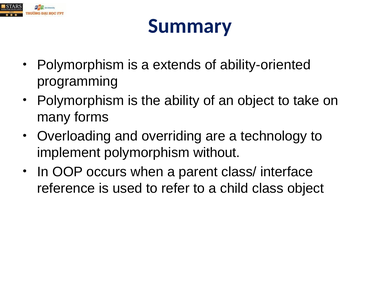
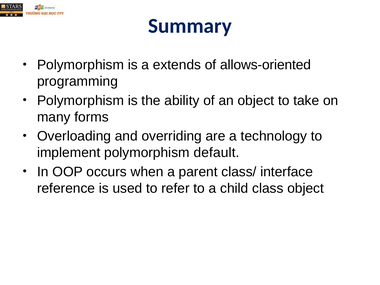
ability-oriented: ability-oriented -> allows-oriented (266, 65)
without: without -> default (217, 153)
